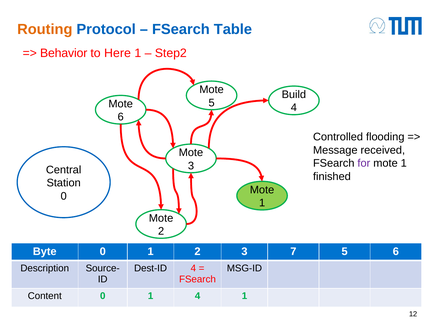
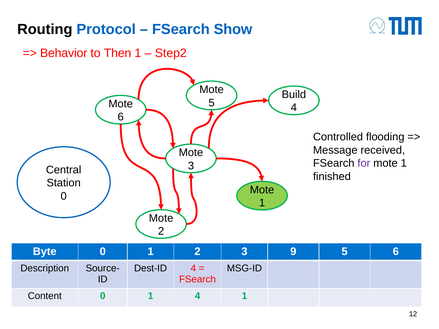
Routing colour: orange -> black (45, 29)
Table: Table -> Show (233, 29)
Here: Here -> Then (118, 53)
7: 7 -> 9 (293, 252)
